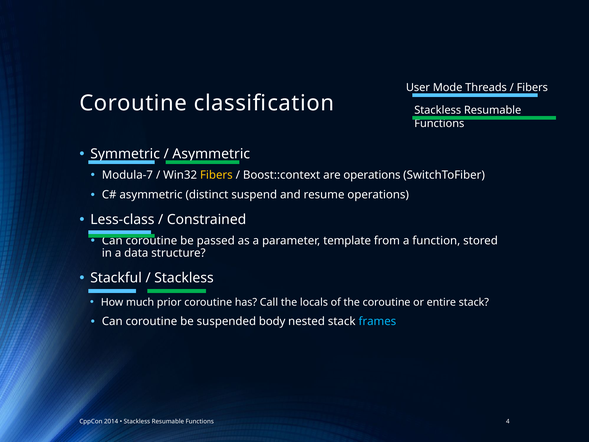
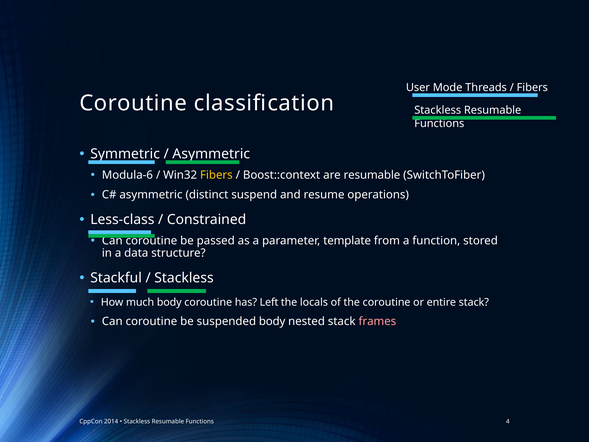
Modula-7: Modula-7 -> Modula-6 (127, 175)
are operations: operations -> resumable (372, 175)
much prior: prior -> body (169, 302)
Call: Call -> Left (269, 302)
frames colour: light blue -> pink (377, 321)
